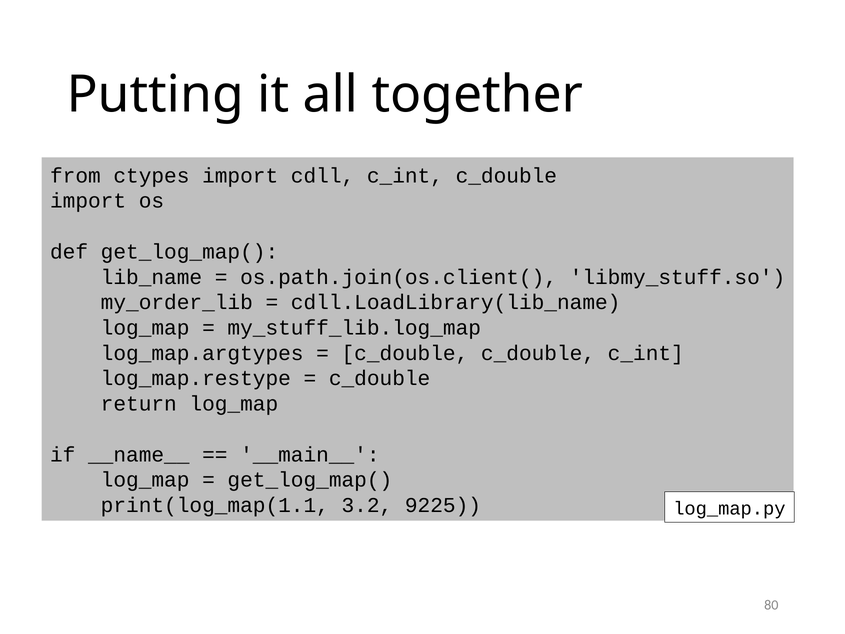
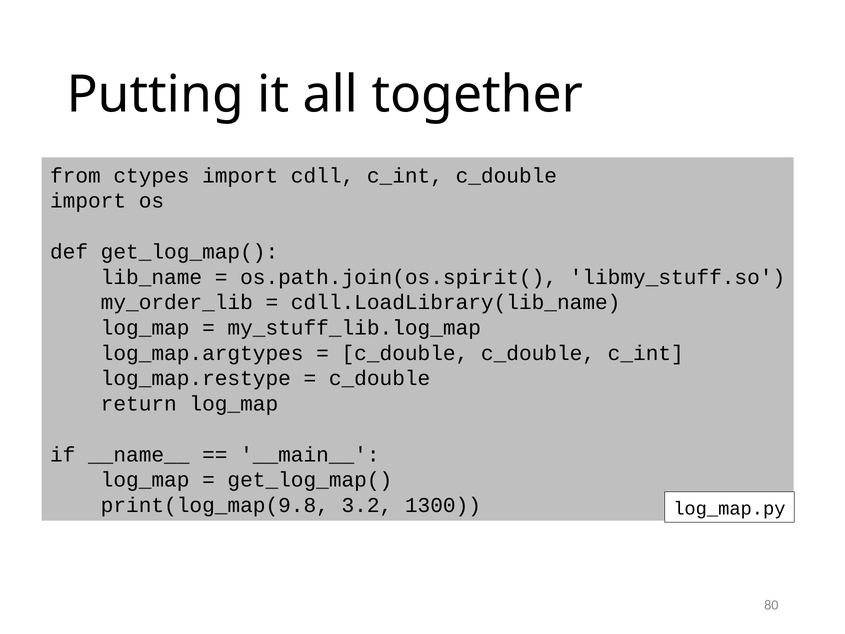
os.path.join(os.client(: os.path.join(os.client( -> os.path.join(os.spirit( (399, 277)
print(log_map(1.1: print(log_map(1.1 -> print(log_map(9.8 (215, 505)
9225: 9225 -> 1300 (443, 505)
